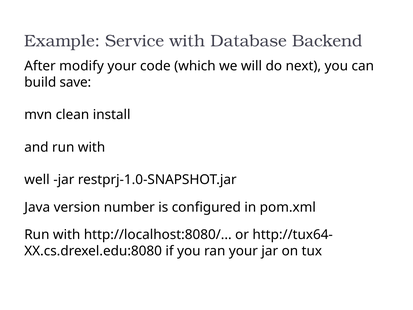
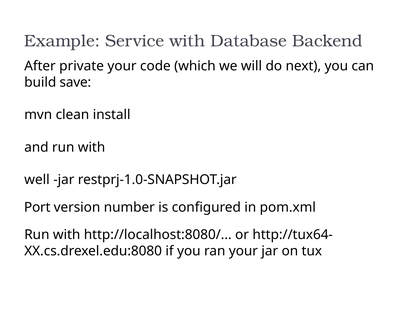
modify: modify -> private (82, 66)
Java: Java -> Port (37, 207)
